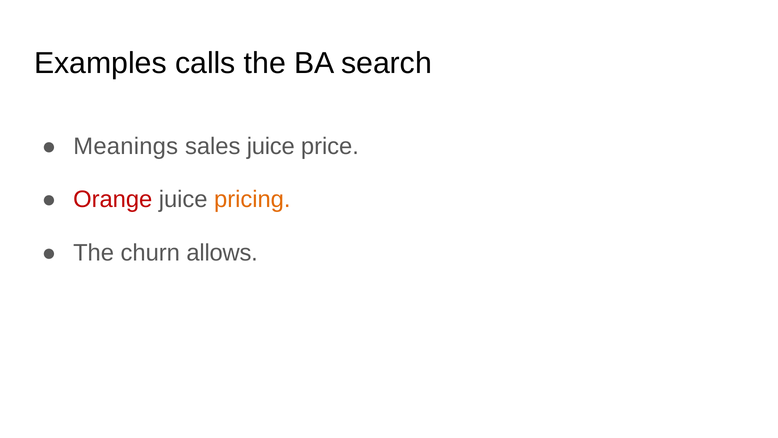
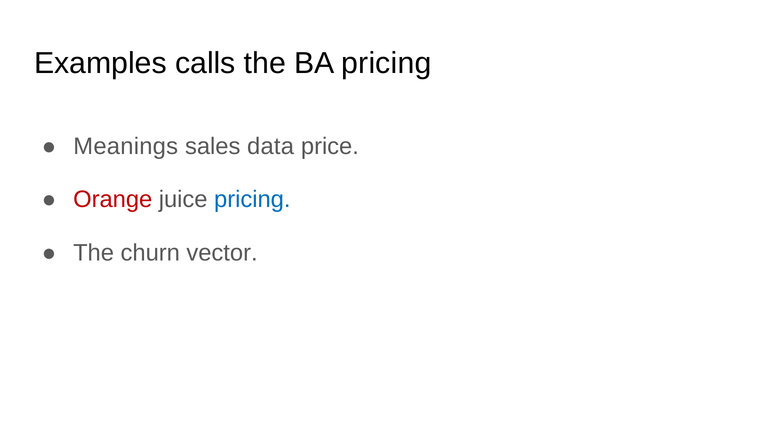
BA search: search -> pricing (386, 63)
sales juice: juice -> data (271, 146)
pricing colour: orange -> blue (252, 199)
allows: allows -> vector (222, 252)
